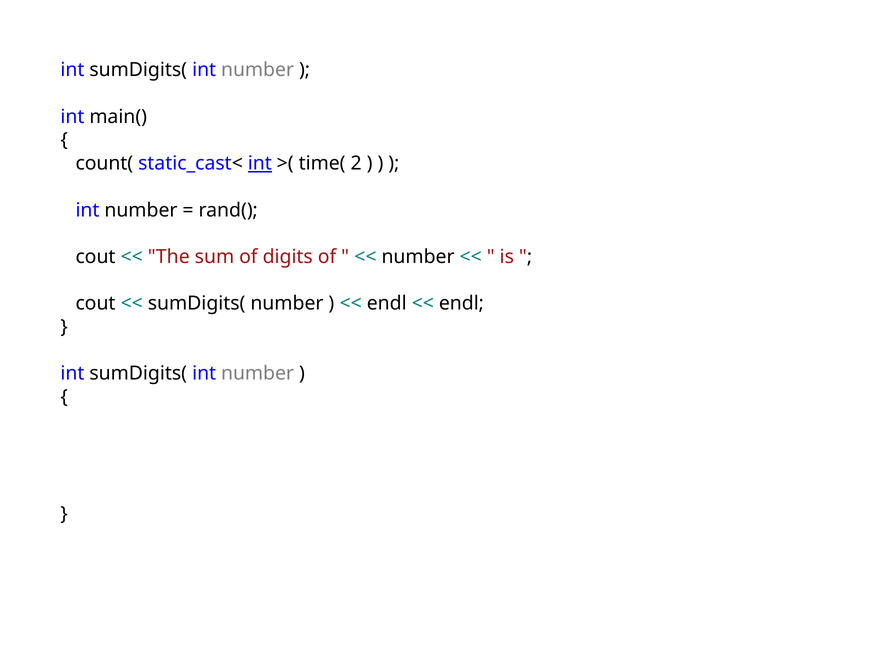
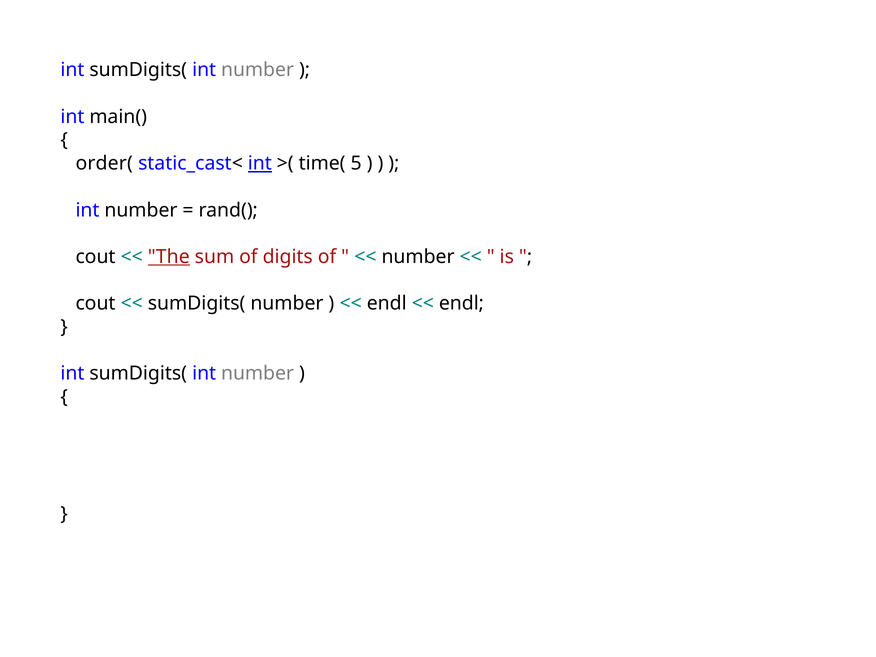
count(: count( -> order( (104, 163)
2: 2 -> 5 (356, 163)
The underline: none -> present (169, 257)
